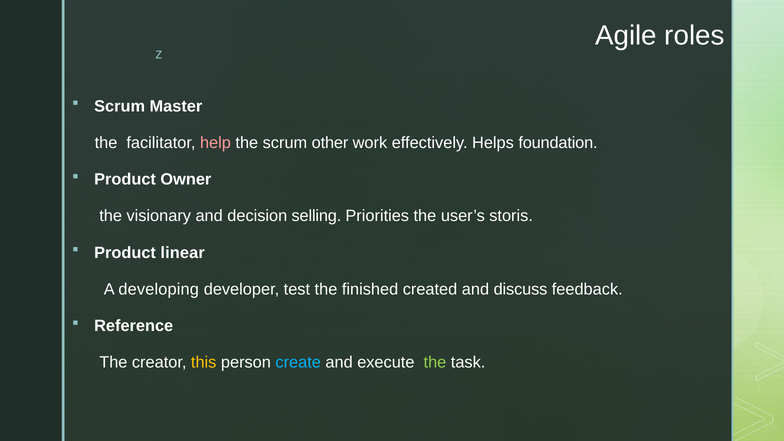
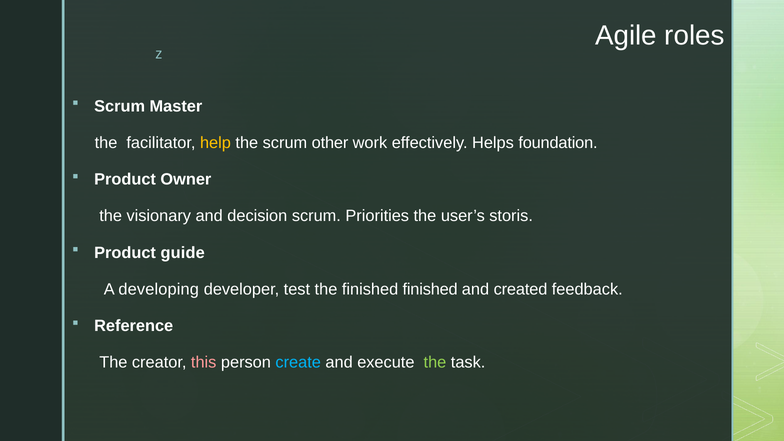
help colour: pink -> yellow (215, 143)
decision selling: selling -> scrum (316, 216)
linear: linear -> guide (183, 253)
finished created: created -> finished (430, 289)
discuss: discuss -> created (521, 289)
this colour: yellow -> pink (204, 362)
